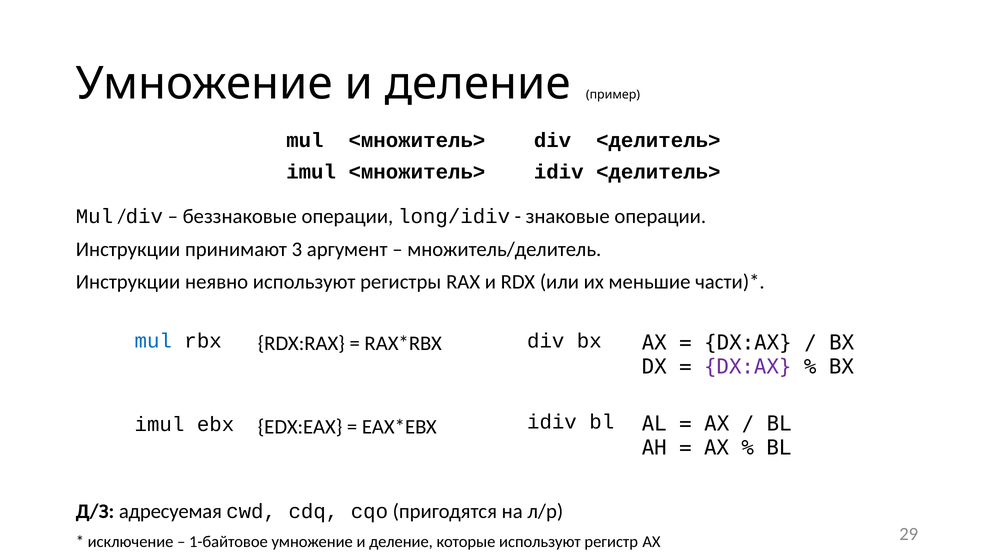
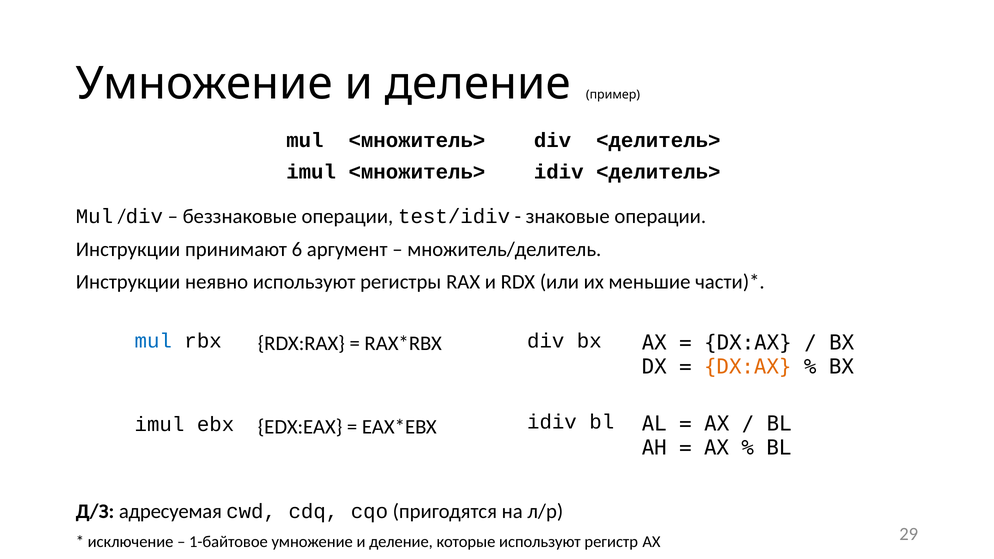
long/idiv: long/idiv -> test/idiv (454, 217)
3: 3 -> 6 (297, 249)
DX:AX colour: purple -> orange (748, 367)
